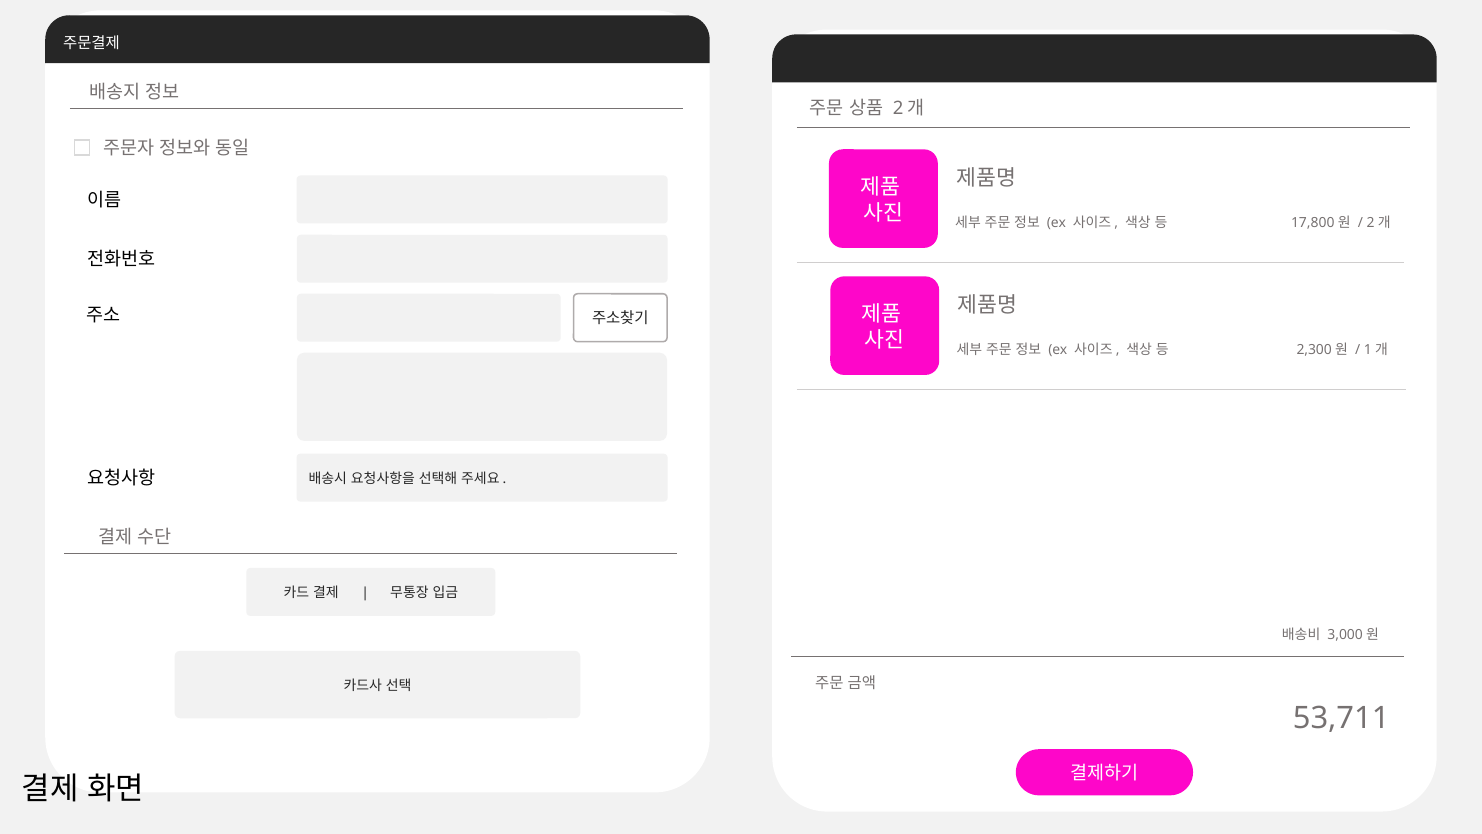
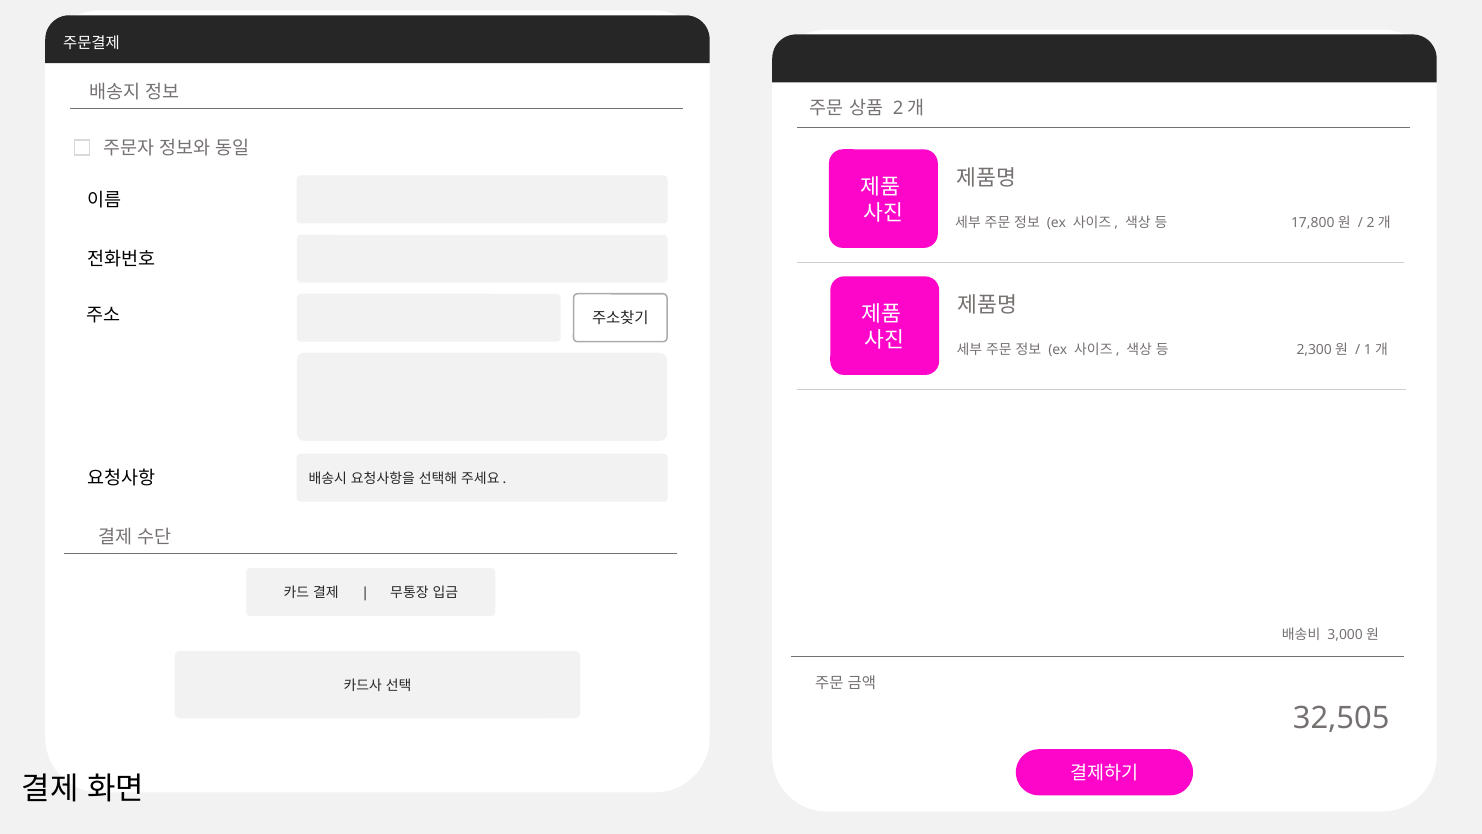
53,711: 53,711 -> 32,505 (1341, 718)
